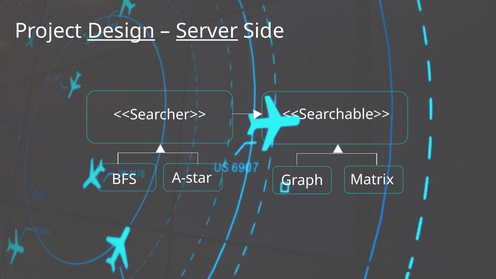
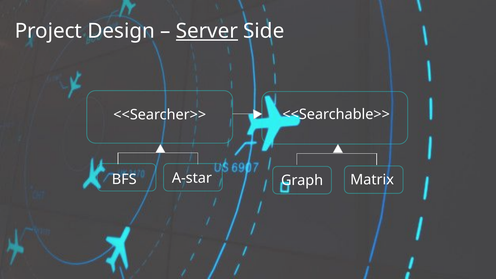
Design underline: present -> none (121, 31)
